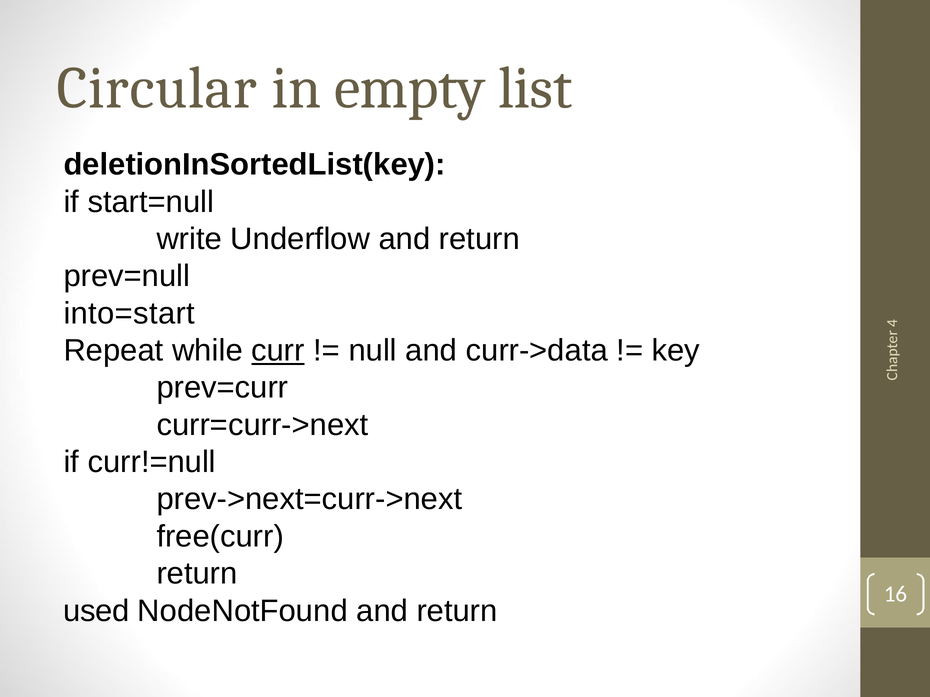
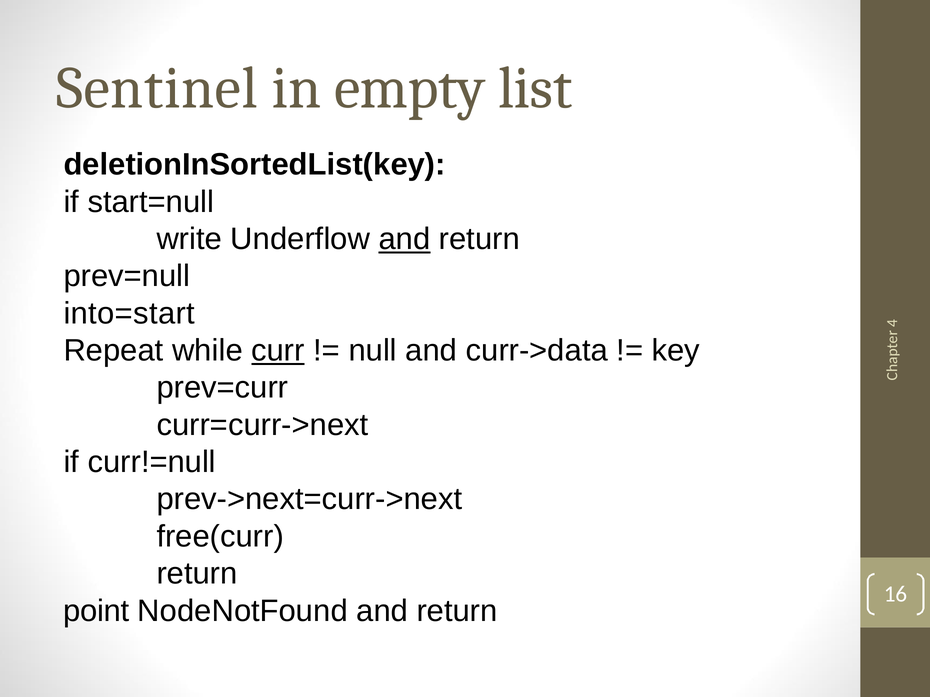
Circular: Circular -> Sentinel (157, 88)
and underline: none -> present (404, 239)
used: used -> point (96, 611)
